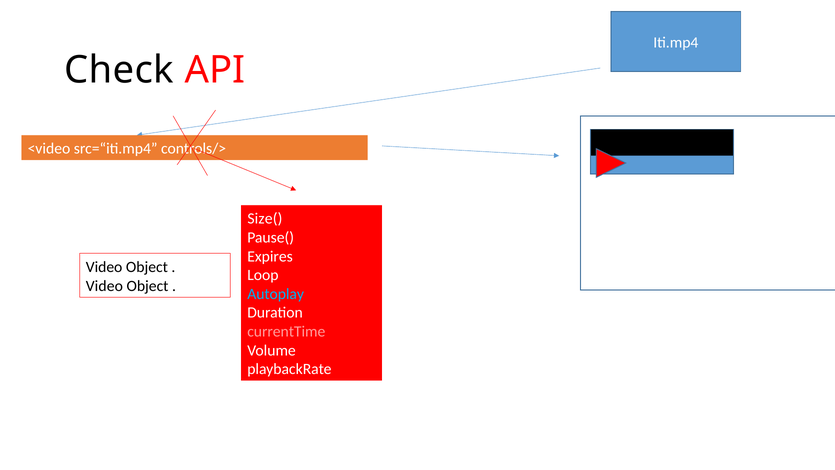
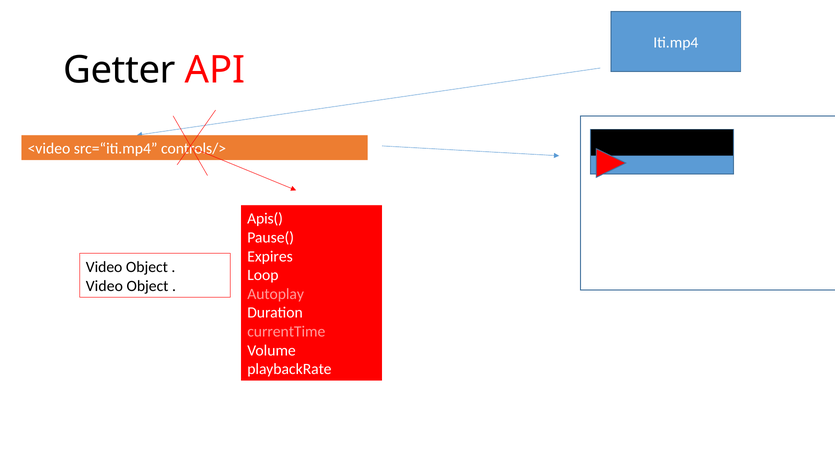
Check: Check -> Getter (119, 70)
Size(: Size( -> Apis( (265, 219)
Autoplay colour: light blue -> pink (276, 294)
